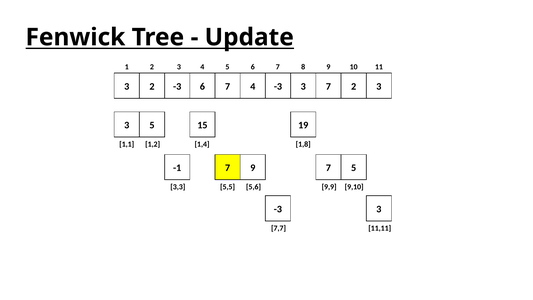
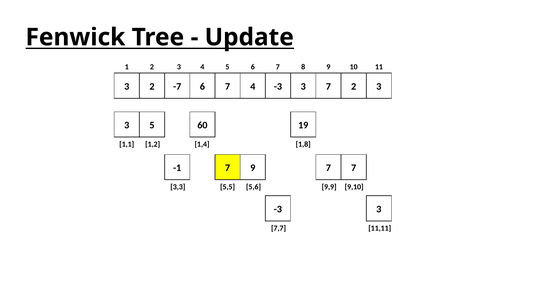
2 -3: -3 -> -7 (177, 86)
15: 15 -> 60 (202, 125)
7 5: 5 -> 7 (354, 168)
